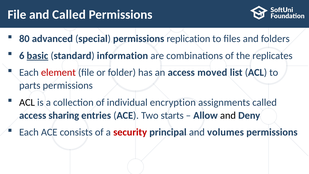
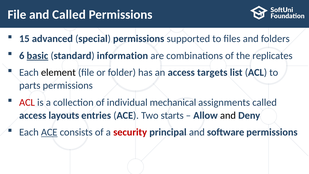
80: 80 -> 15 (24, 39)
replication: replication -> supported (188, 39)
element colour: red -> black (58, 72)
moved: moved -> targets (212, 72)
ACL colour: black -> red (27, 102)
encryption: encryption -> mechanical (173, 102)
sharing: sharing -> layouts (64, 115)
ACE underline: none -> present (49, 132)
volumes: volumes -> software (226, 132)
